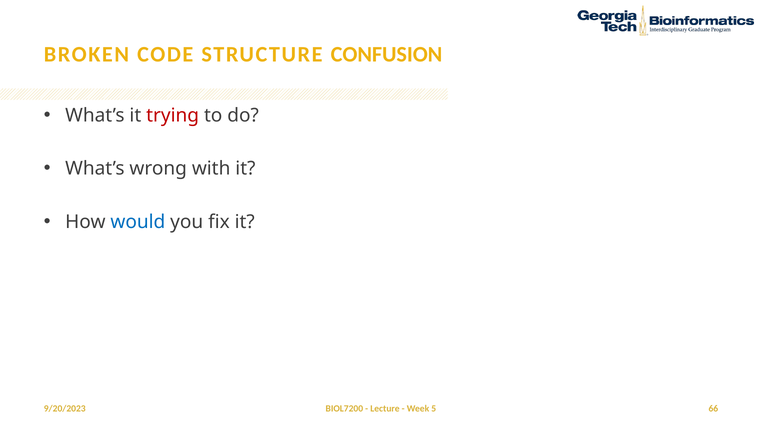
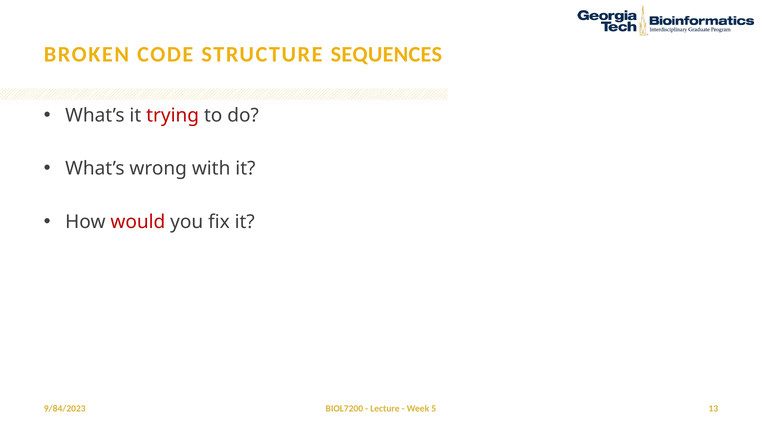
CONFUSION: CONFUSION -> SEQUENCES (386, 54)
would colour: blue -> red (138, 222)
66: 66 -> 13 (713, 409)
9/20/2023: 9/20/2023 -> 9/84/2023 (65, 409)
